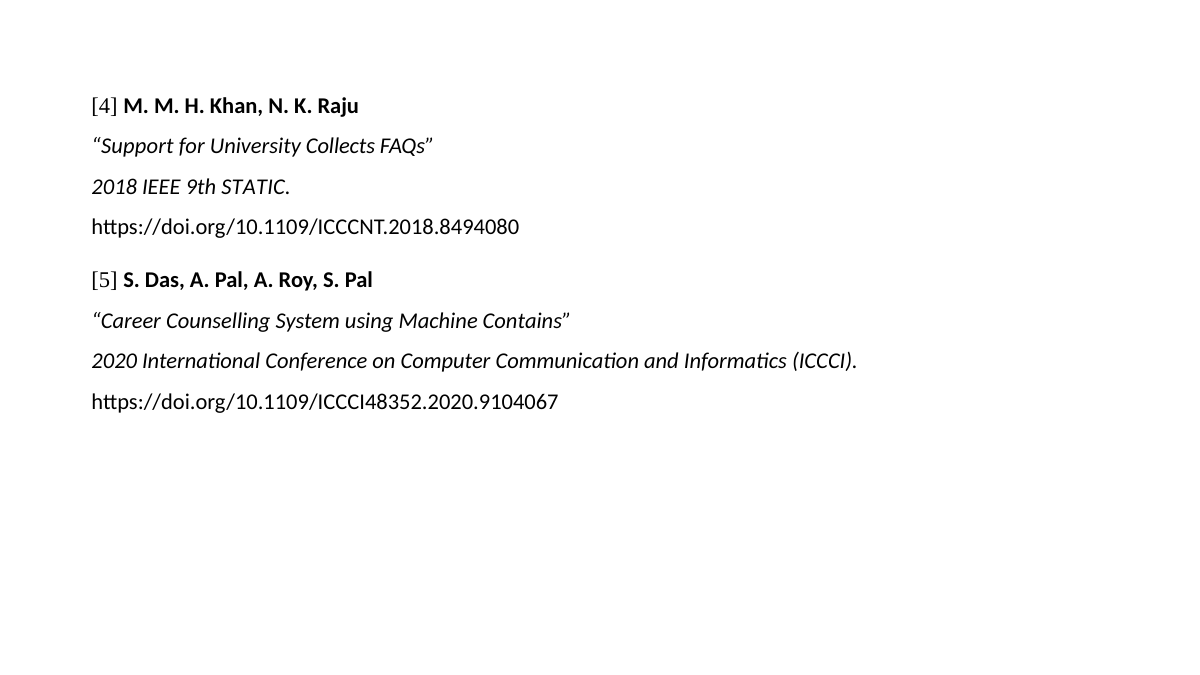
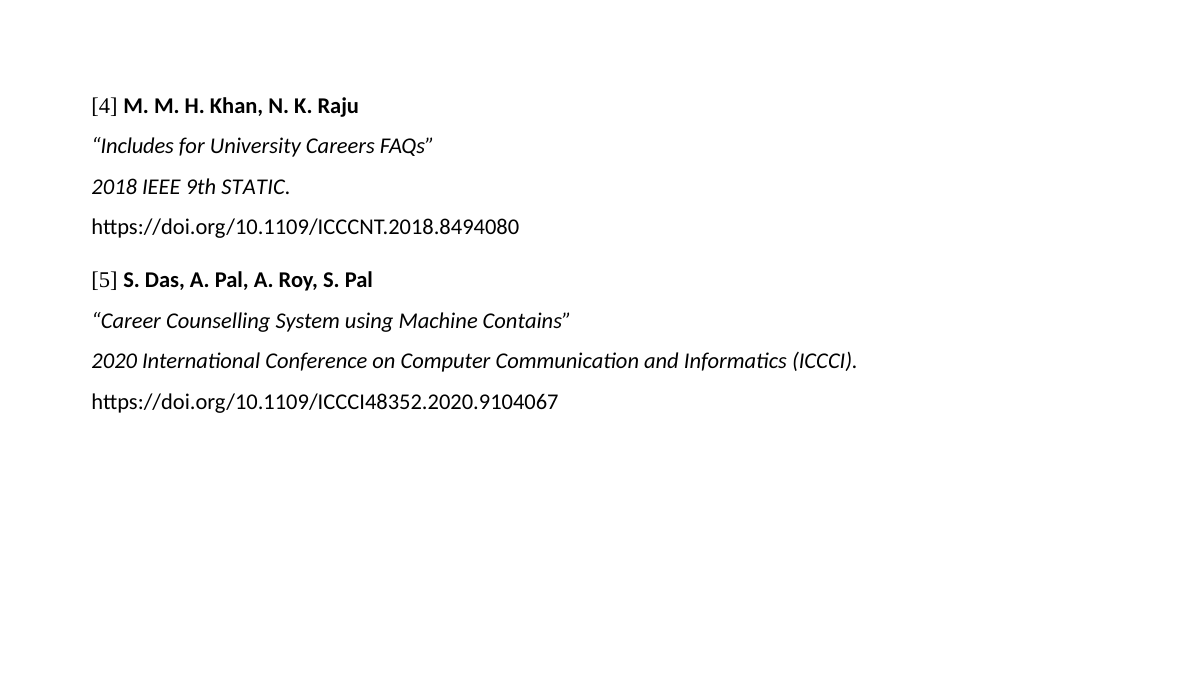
Support: Support -> Includes (133, 146)
Collects: Collects -> Careers (340, 146)
